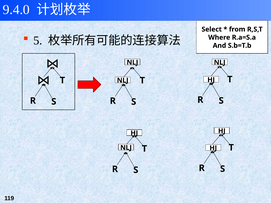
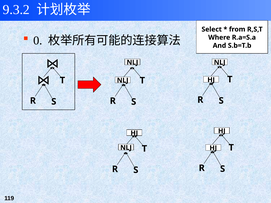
9.4.0: 9.4.0 -> 9.3.2 (16, 10)
5: 5 -> 0 (38, 41)
